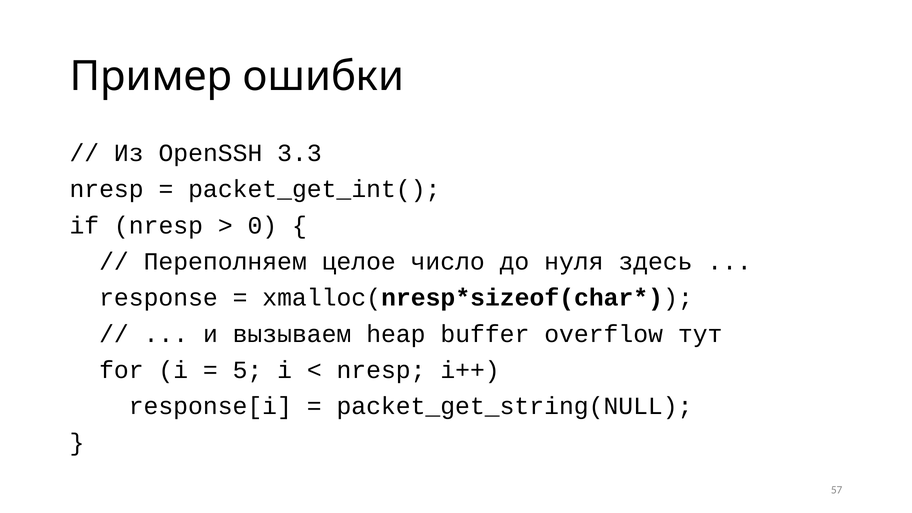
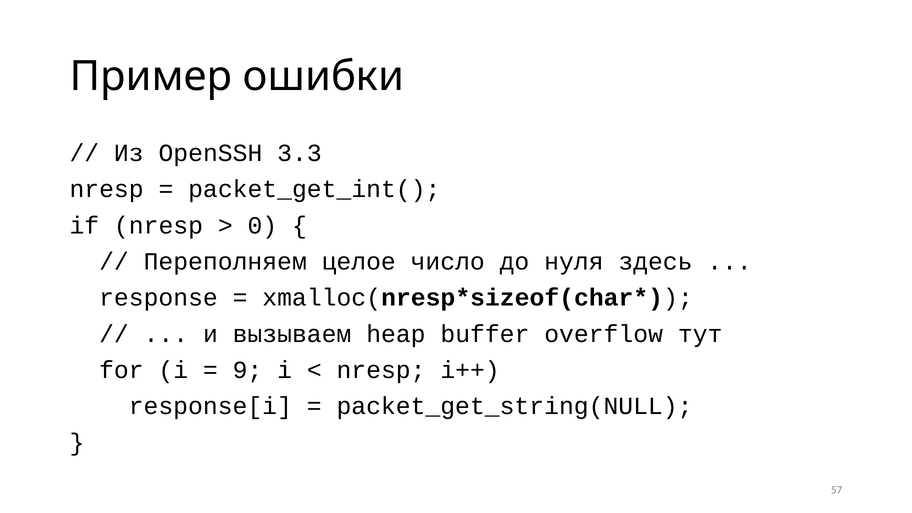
5: 5 -> 9 (247, 370)
